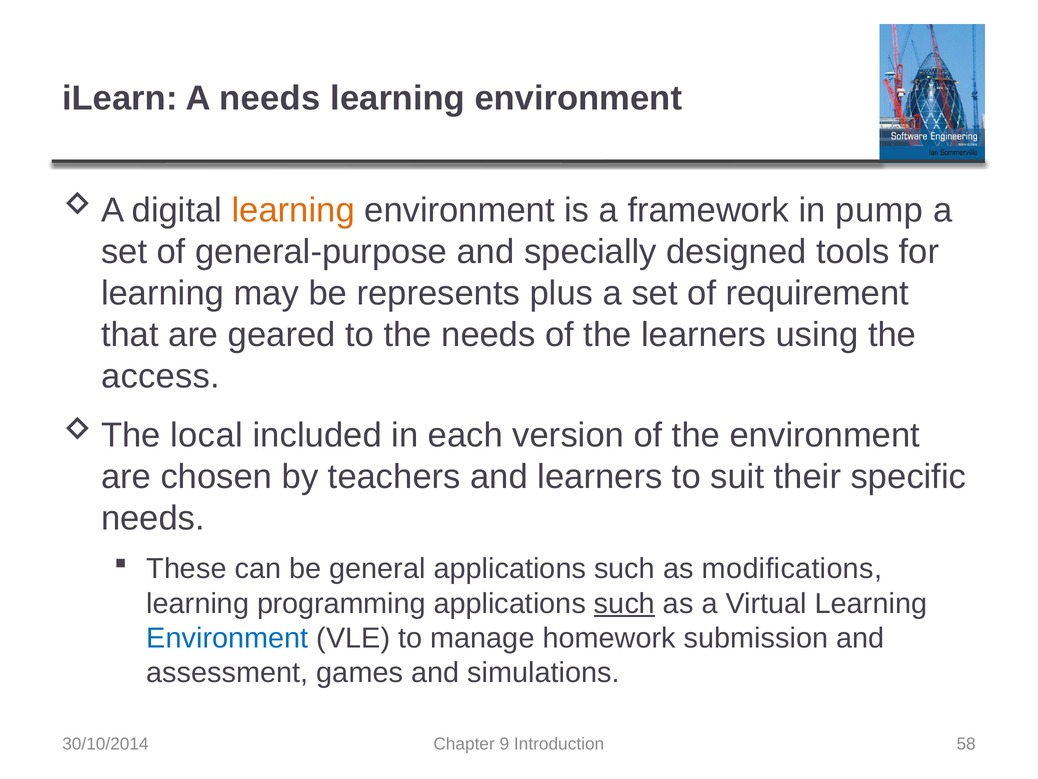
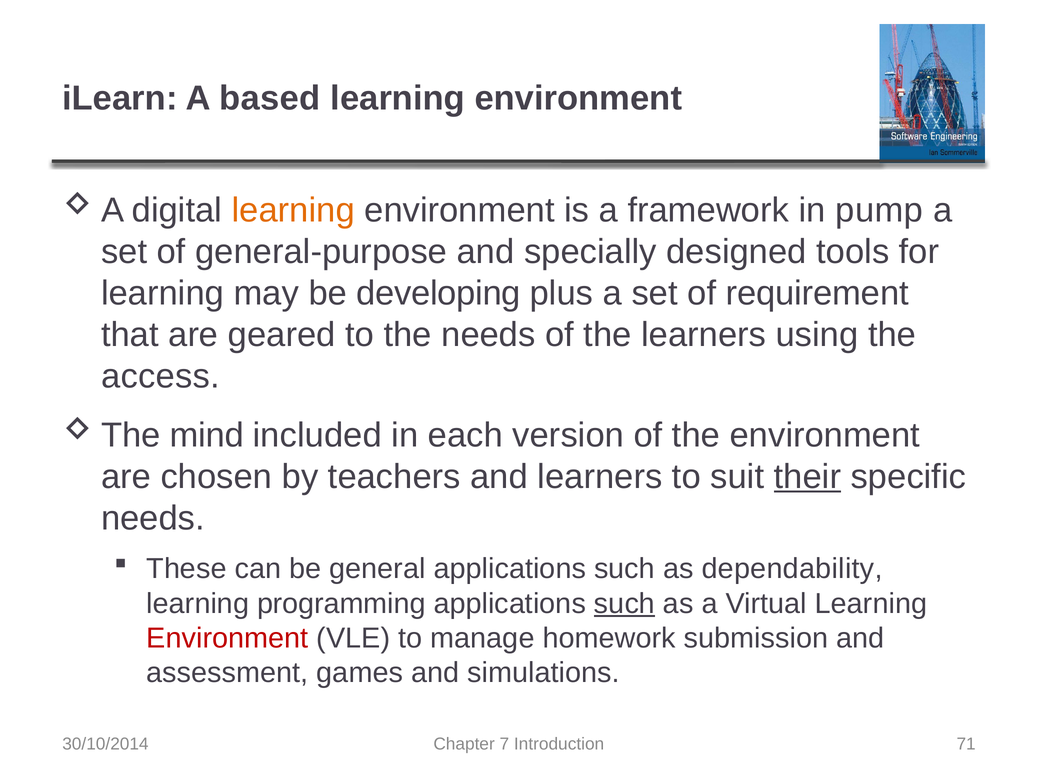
A needs: needs -> based (270, 98)
represents: represents -> developing (439, 293)
local: local -> mind (207, 435)
their underline: none -> present (808, 476)
modifications: modifications -> dependability (792, 569)
Environment colour: blue -> red (227, 638)
9: 9 -> 7 (504, 743)
58: 58 -> 71 (966, 743)
